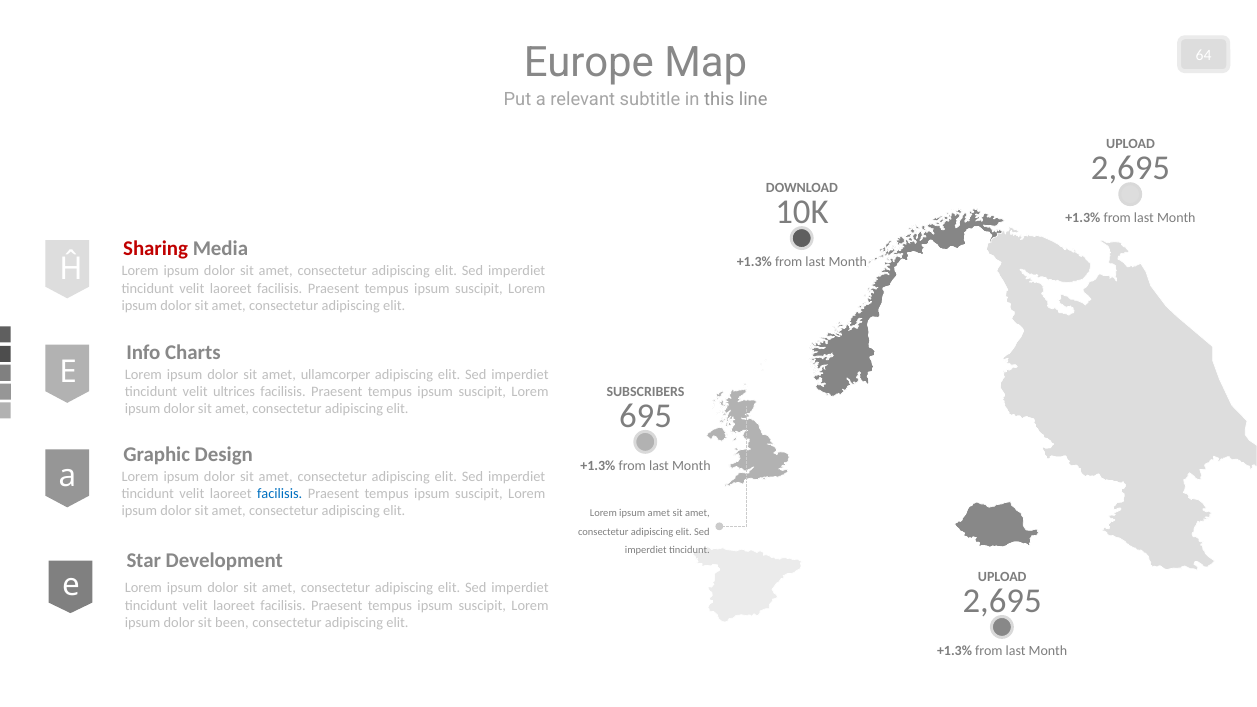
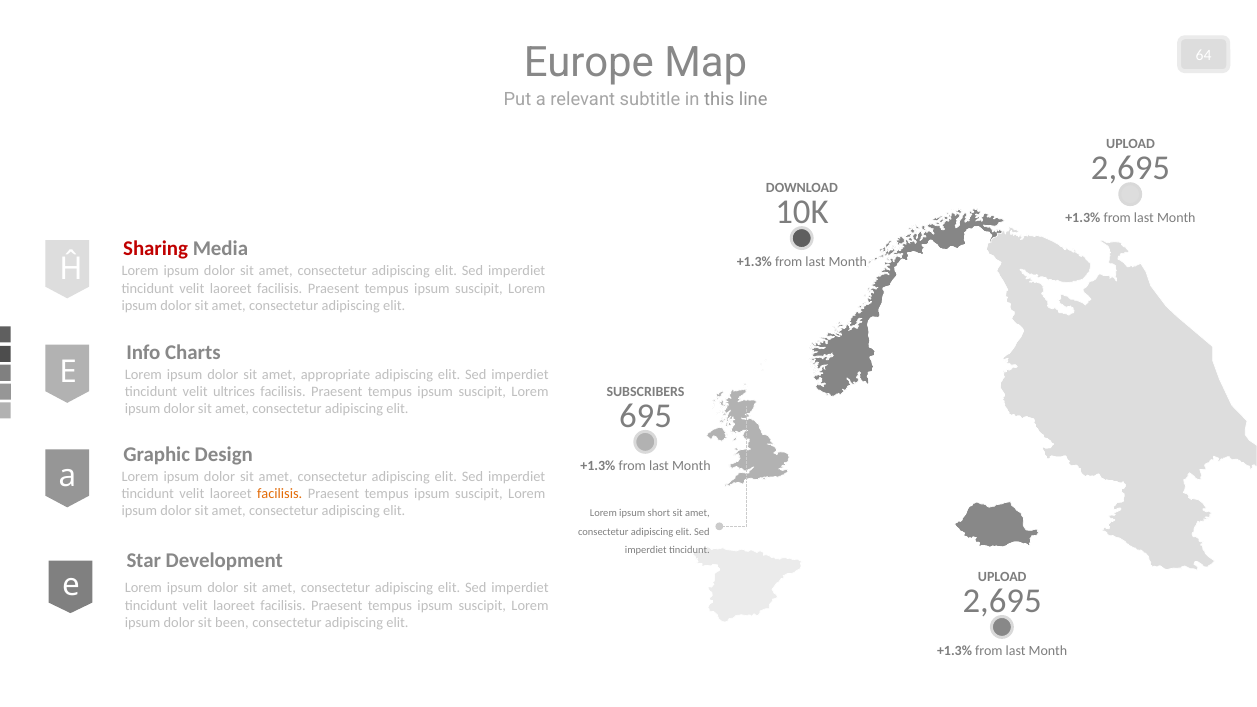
ullamcorper: ullamcorper -> appropriate (335, 375)
facilisis colour: blue -> orange (280, 494)
ipsum amet: amet -> short (659, 513)
